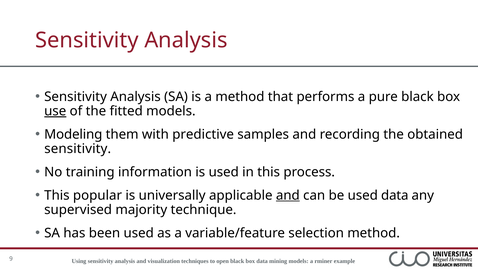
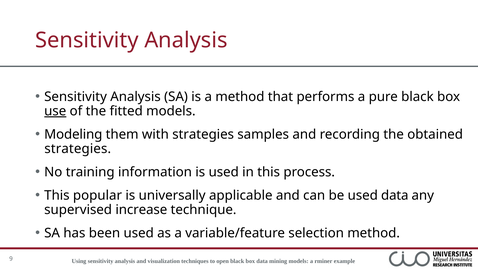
with predictive: predictive -> strategies (203, 134)
sensitivity: sensitivity -> strategies (78, 149)
and underline: present -> none (288, 195)
majority: majority -> increase (141, 210)
